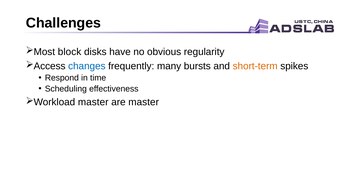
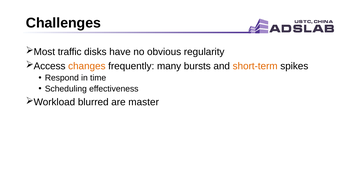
block: block -> traffic (70, 52)
changes colour: blue -> orange (87, 66)
master: master -> blurred (93, 102)
